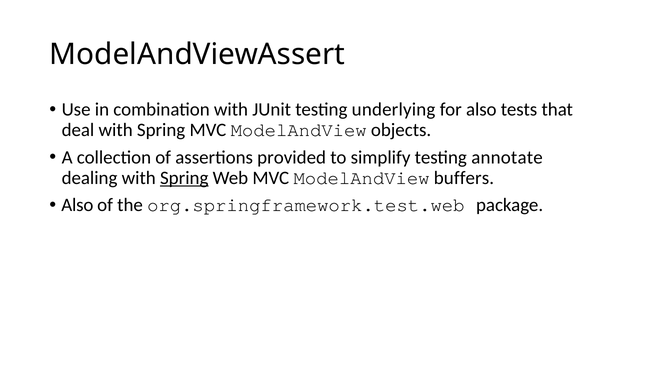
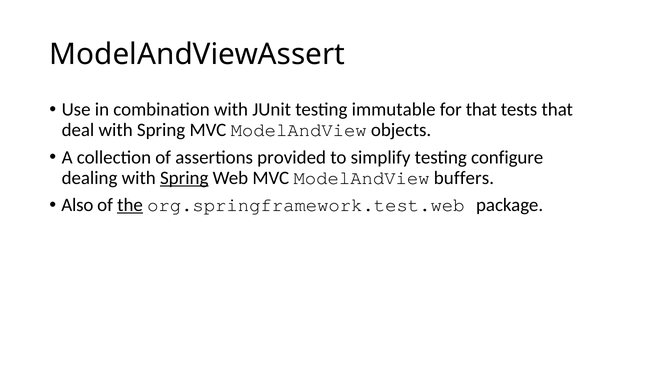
underlying: underlying -> immutable (394, 110)
for also: also -> that (481, 110)
annotate: annotate -> configure (507, 157)
the underline: none -> present (130, 205)
